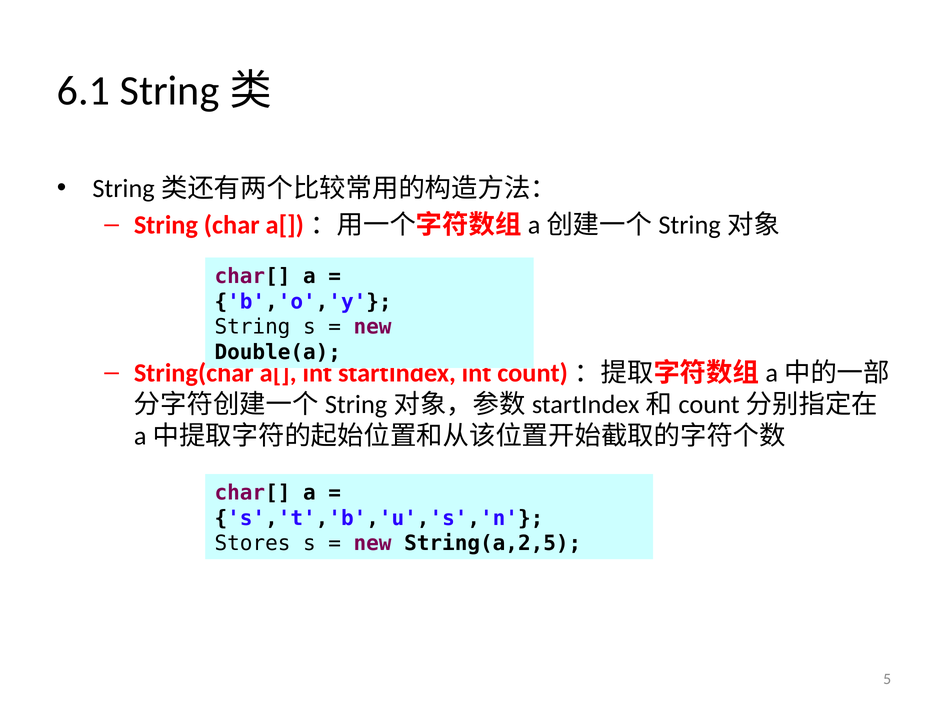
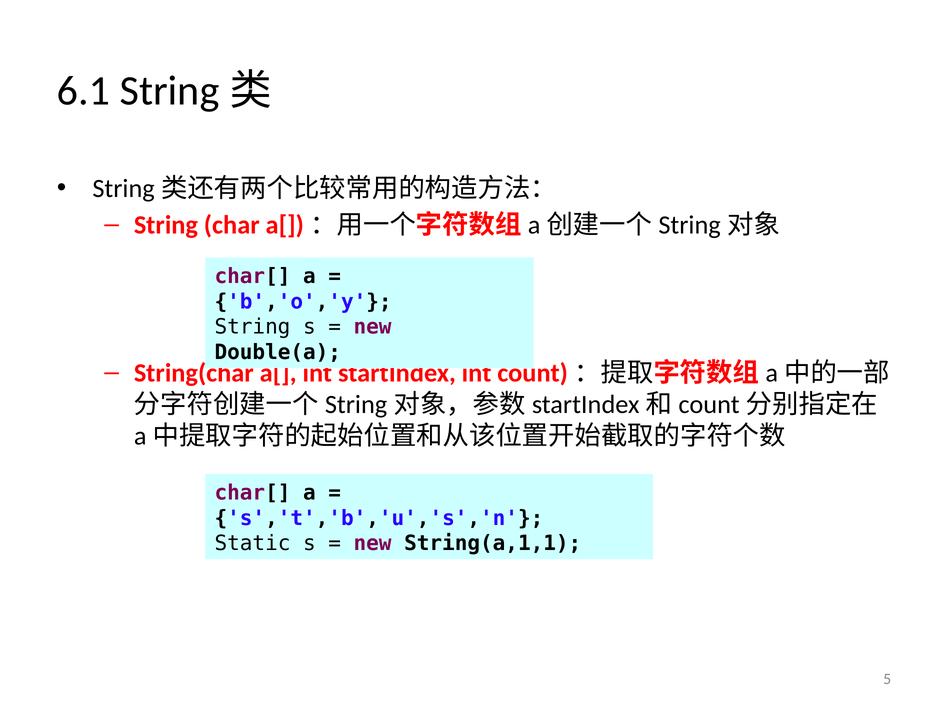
Stores: Stores -> Static (253, 543)
String(a,2,5: String(a,2,5 -> String(a,1,1 (493, 543)
